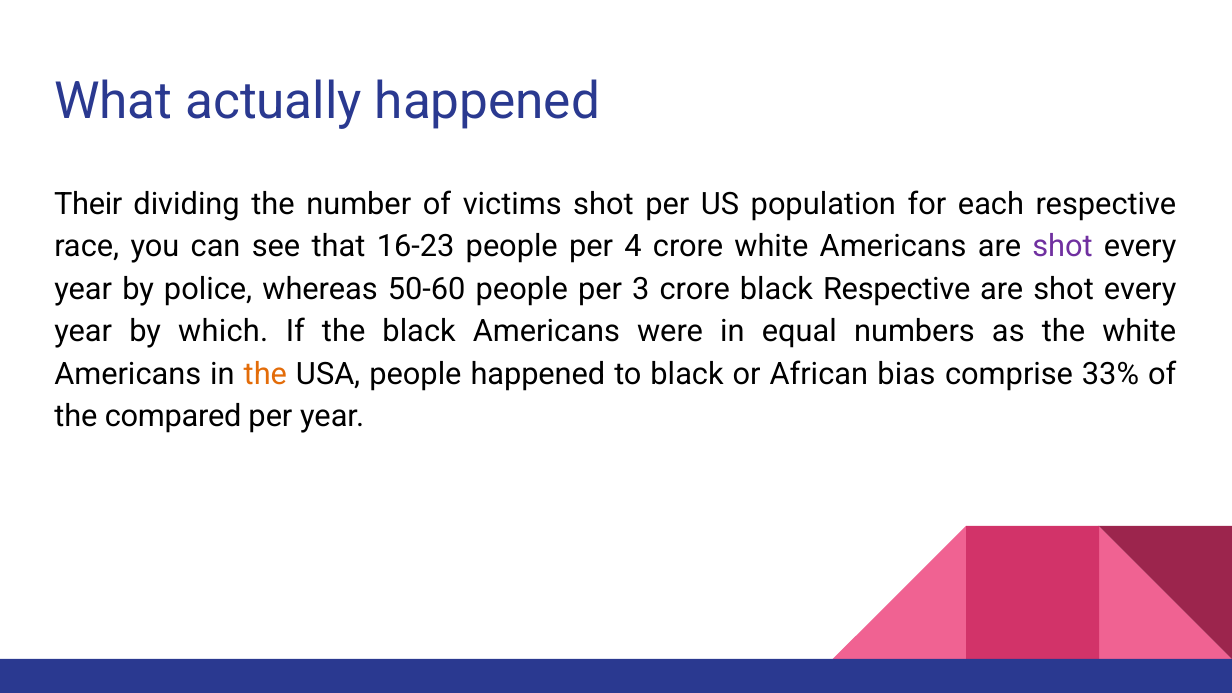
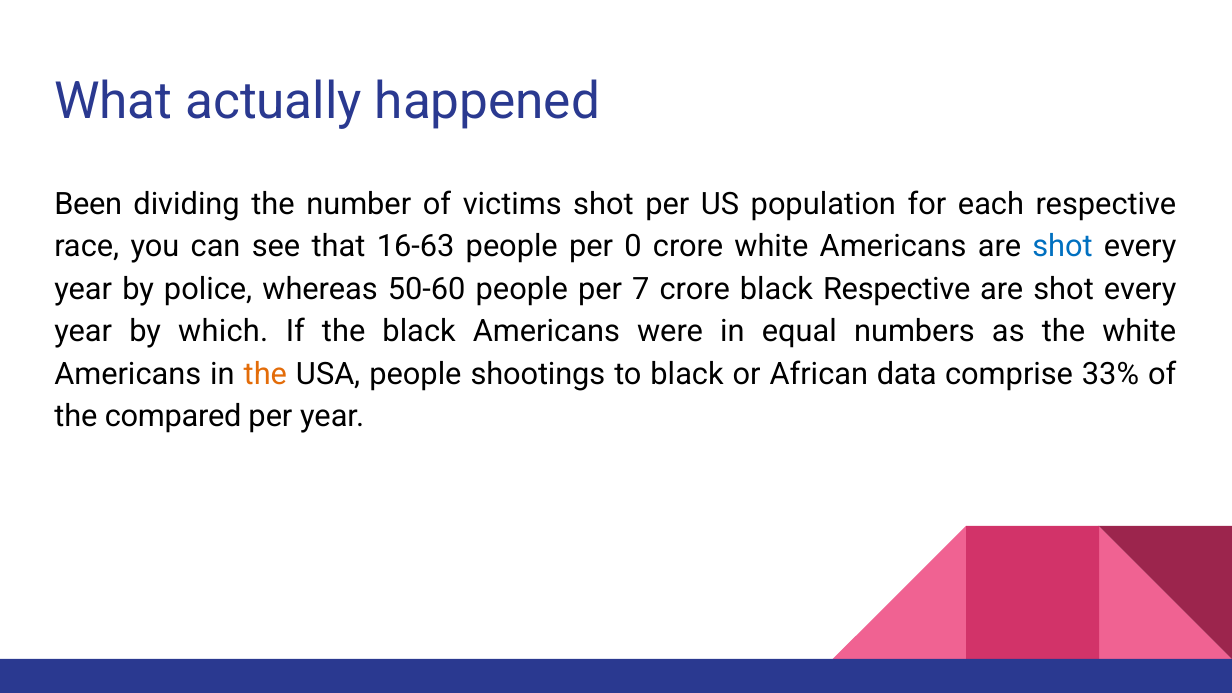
Their: Their -> Been (88, 204)
16-23: 16-23 -> 16-63 (416, 247)
4: 4 -> 0 (633, 247)
shot colour: purple -> blue (1062, 247)
3: 3 -> 7 (641, 289)
people happened: happened -> shootings (538, 374)
bias: bias -> data (907, 374)
